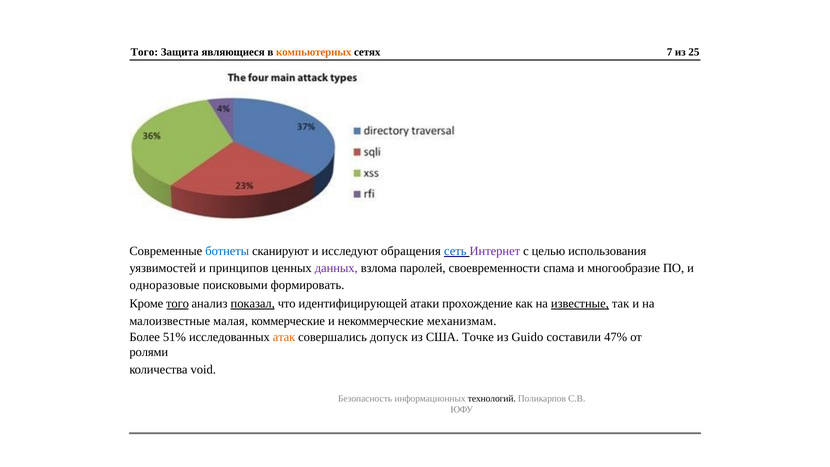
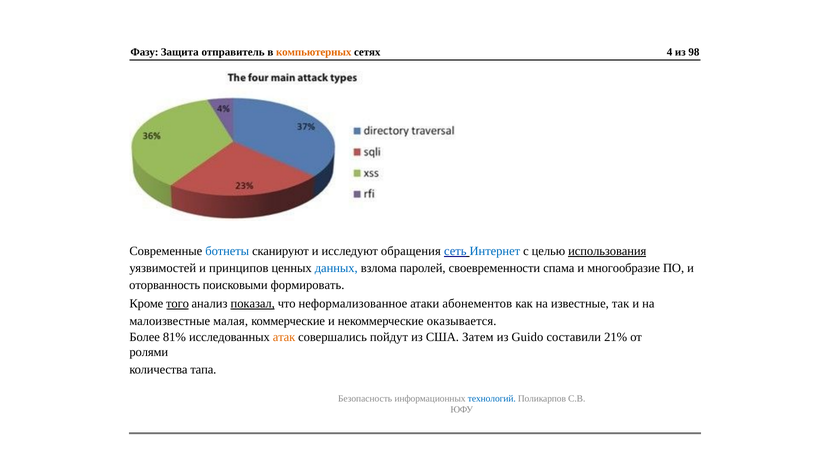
Того: Того -> Фазу (144, 52)
являющиеся: являющиеся -> отправитель (233, 52)
7: 7 -> 4 (670, 52)
25: 25 -> 98 (694, 52)
Интернет colour: purple -> blue (495, 251)
использования underline: none -> present (607, 251)
данных colour: purple -> blue (336, 268)
одноразовые: одноразовые -> оторванность (165, 285)
идентифицирующей: идентифицирующей -> неформализованное (353, 303)
прохождение: прохождение -> абонементов (477, 303)
известные underline: present -> none (580, 303)
механизмам: механизмам -> оказывается (462, 321)
51%: 51% -> 81% (174, 337)
допуск: допуск -> пойдут (389, 337)
Точке: Точке -> Затем (478, 337)
47%: 47% -> 21% (616, 337)
void: void -> тапа (203, 369)
технологий colour: black -> blue (492, 399)
